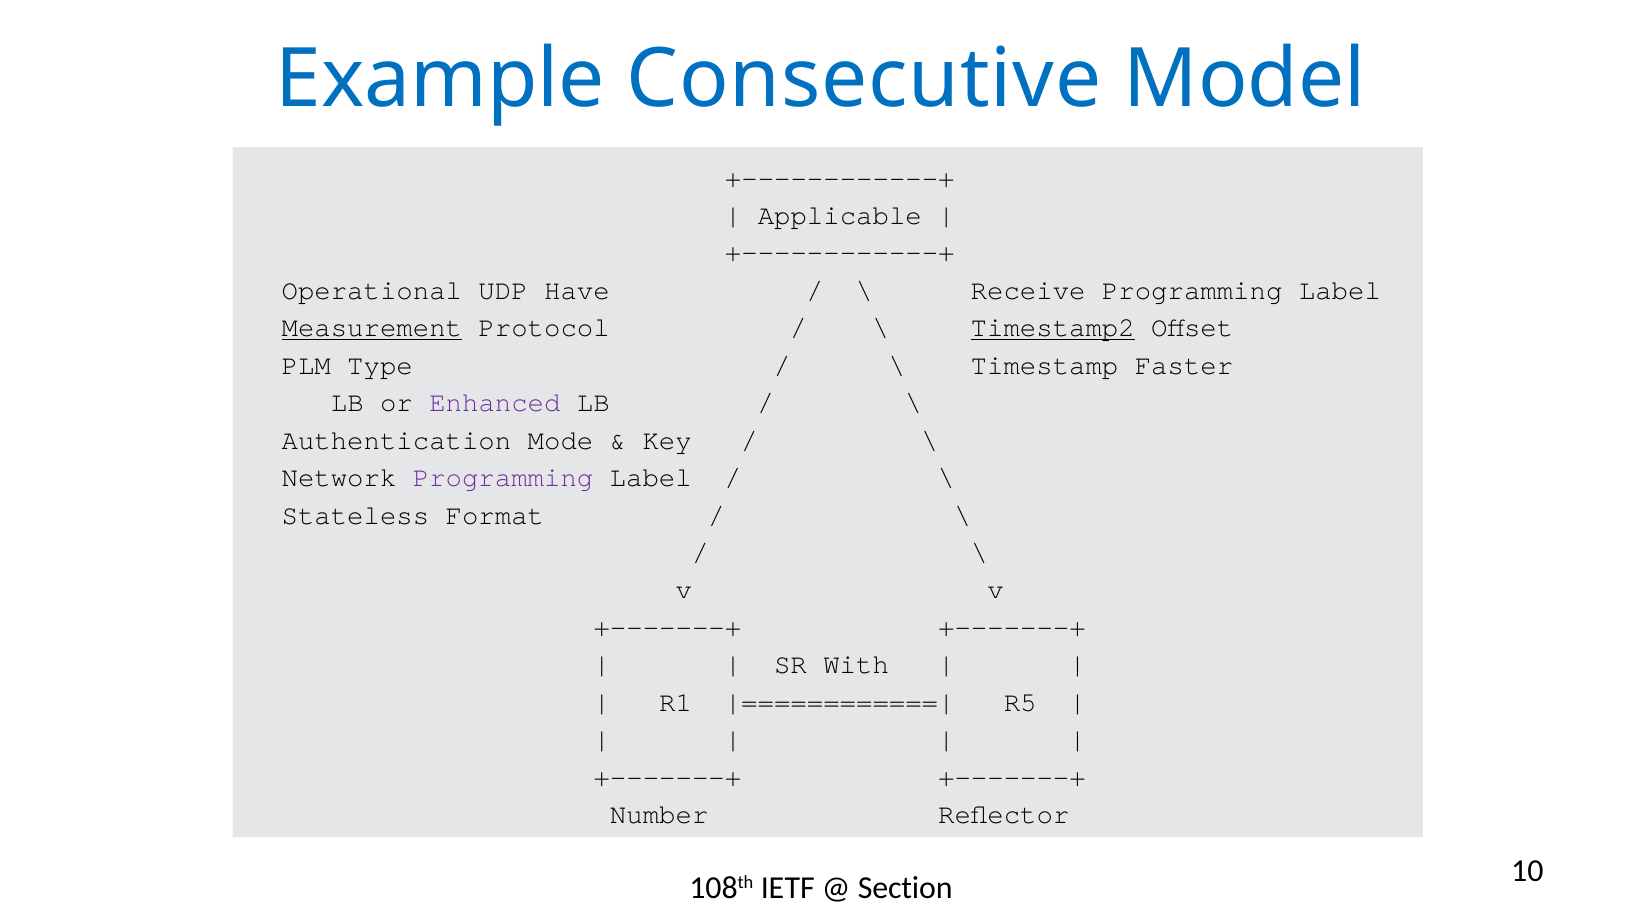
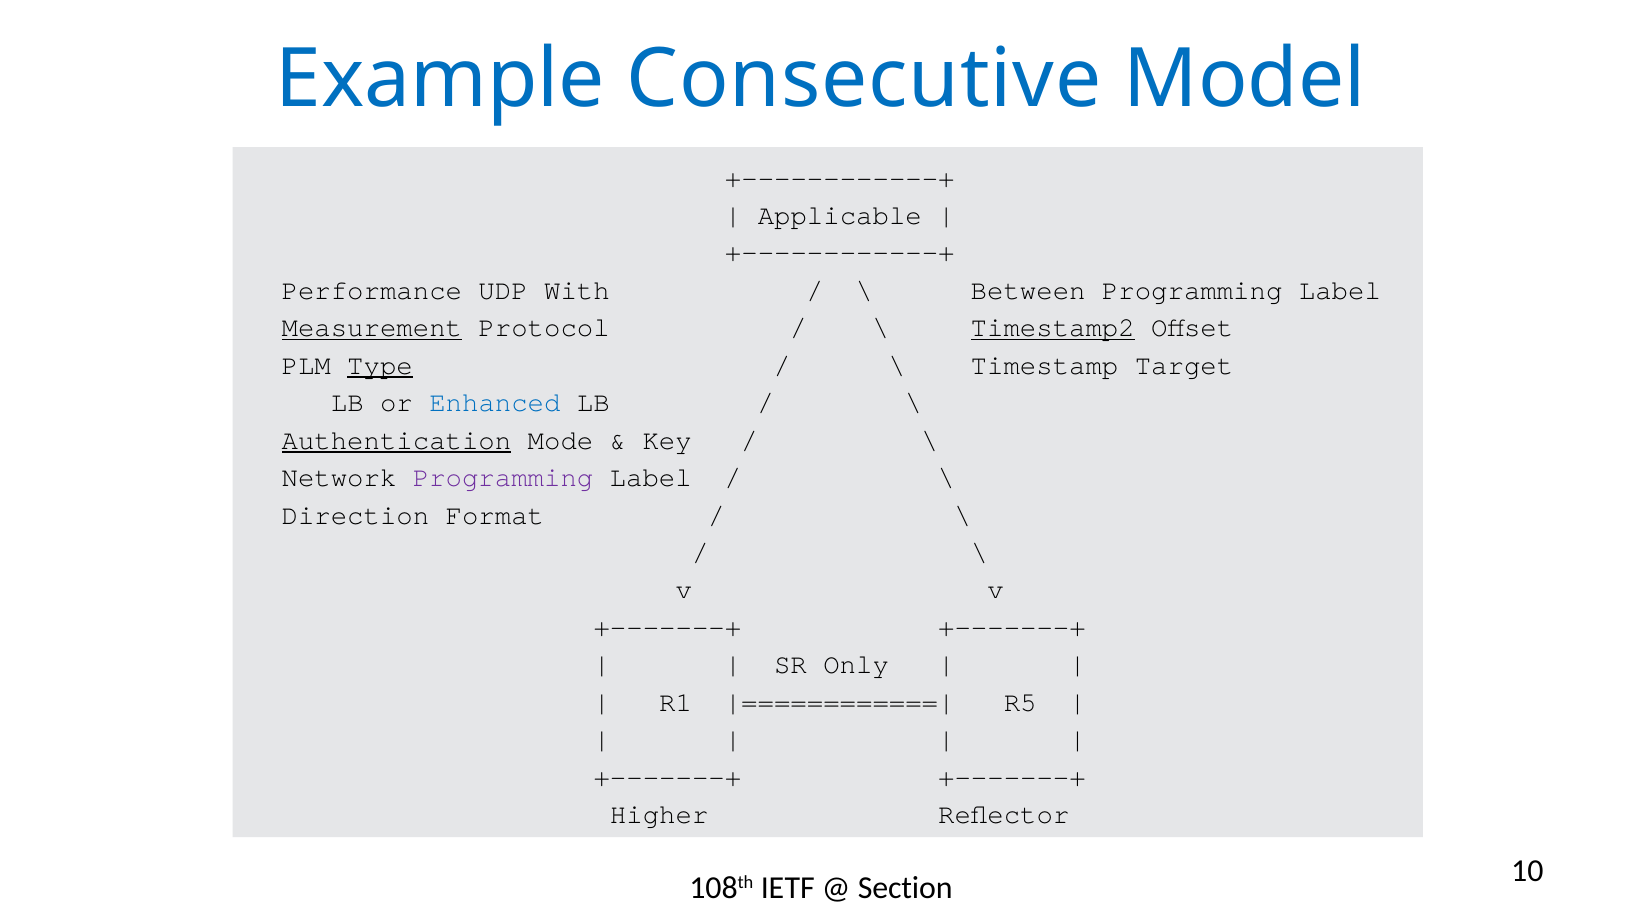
Operational: Operational -> Performance (372, 290)
Have: Have -> With (577, 290)
Receive: Receive -> Between (1028, 290)
Type underline: none -> present (380, 365)
Faster: Faster -> Target (1184, 365)
Enhanced colour: purple -> blue (495, 403)
Authentication underline: none -> present (396, 440)
Stateless: Stateless -> Direction (355, 515)
With: With -> Only (856, 665)
Number: Number -> Higher (659, 814)
